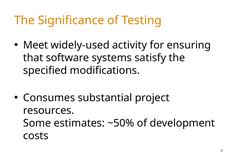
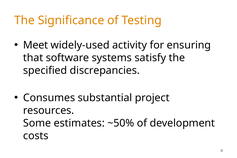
modifications: modifications -> discrepancies (105, 70)
